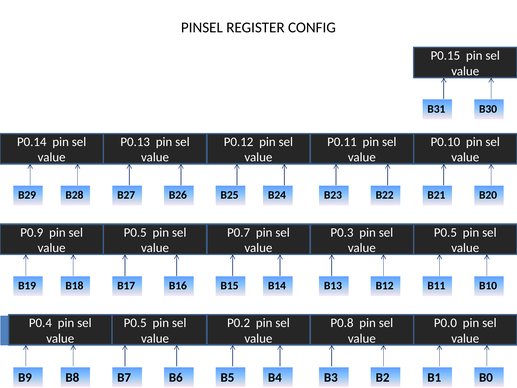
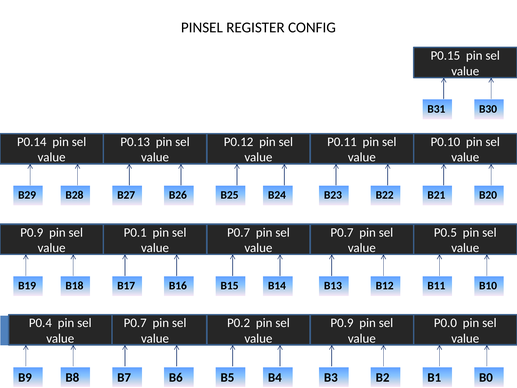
P0.5: P0.5 -> P0.1 (135, 232)
P0.3: P0.3 -> P0.7 (342, 232)
P0.5: P0.5 -> P0.7 (135, 323)
P0.8: P0.8 -> P0.9 (342, 323)
